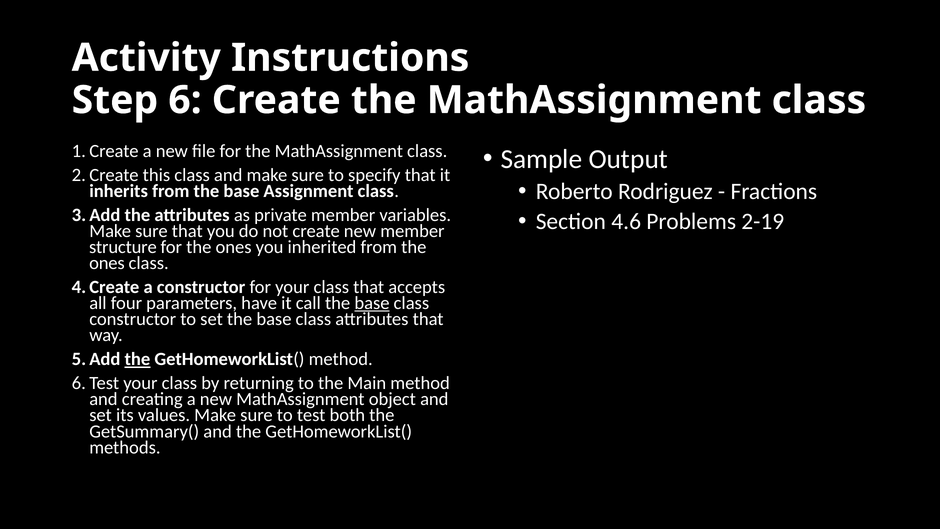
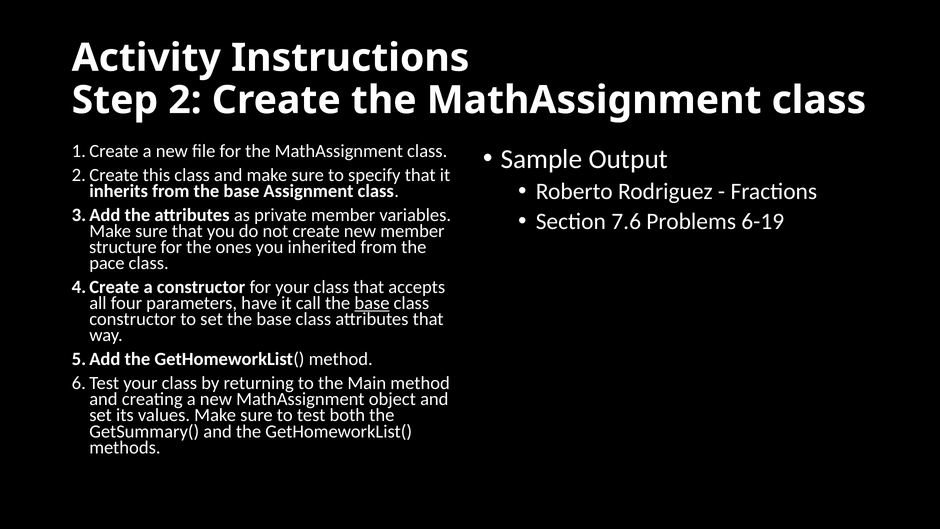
6: 6 -> 2 (185, 100)
4.6: 4.6 -> 7.6 (626, 222)
2-19: 2-19 -> 6-19 (763, 222)
ones: ones -> pace (107, 263)
the underline: present -> none (137, 359)
